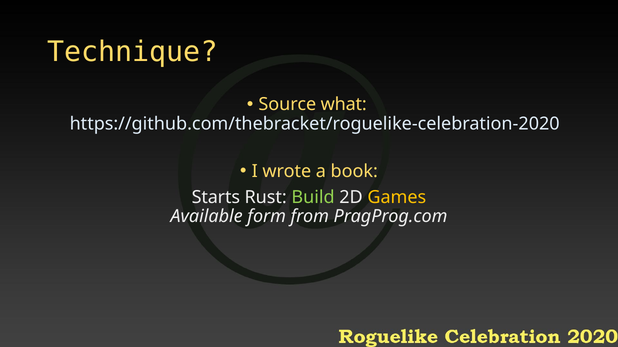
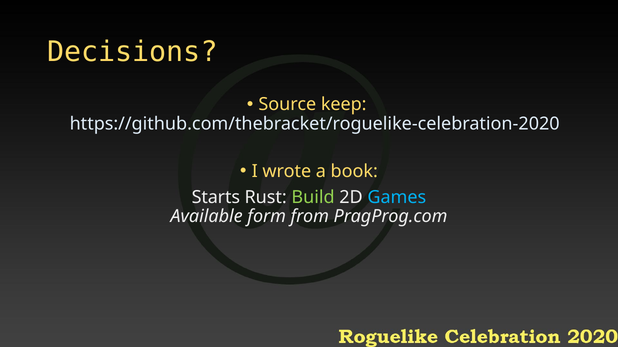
Technique: Technique -> Decisions (132, 52)
what: what -> keep (344, 104)
Games colour: yellow -> light blue (397, 197)
